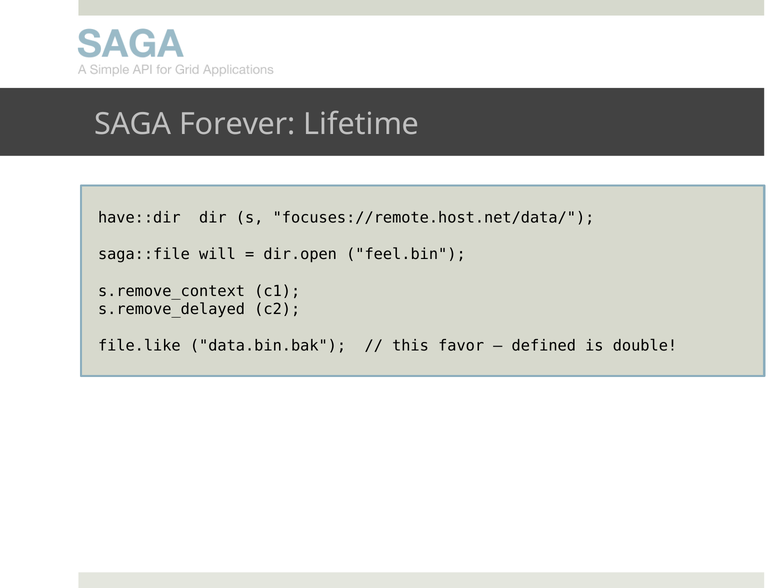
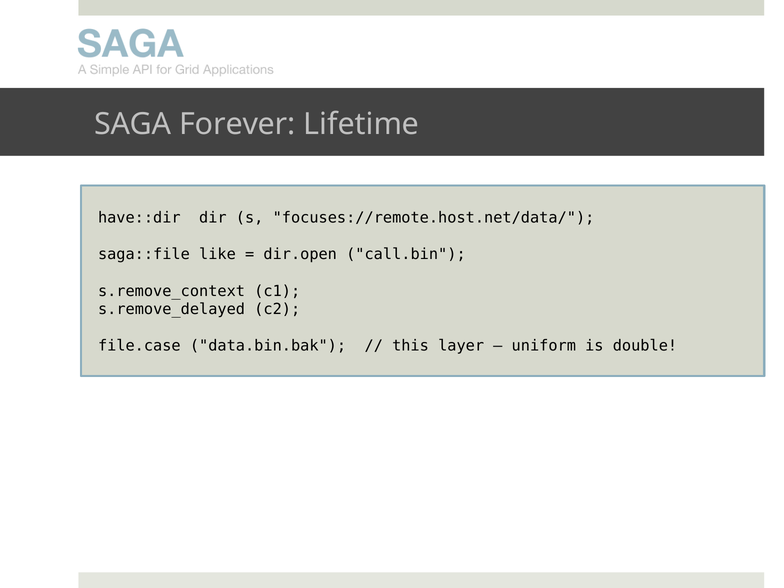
will: will -> like (217, 254)
feel.bin: feel.bin -> call.bin (406, 254)
file.like: file.like -> file.case (139, 346)
favor: favor -> layer (461, 346)
defined: defined -> uniform (544, 346)
